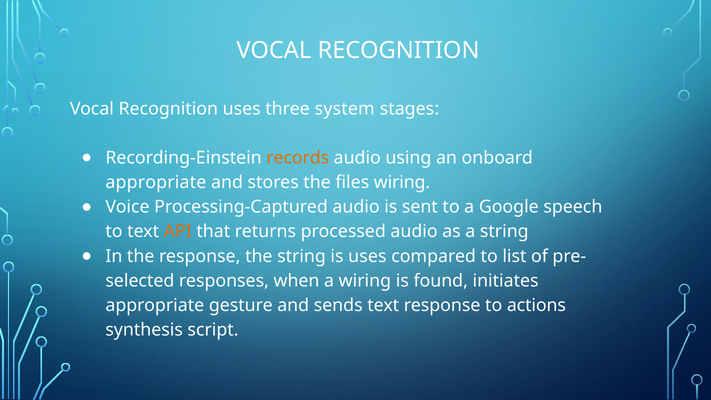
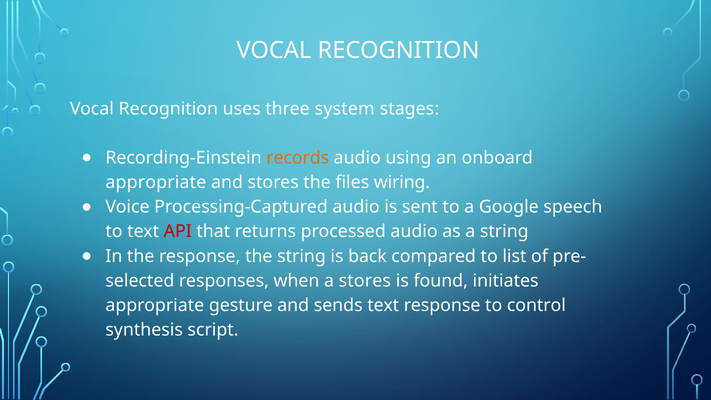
API colour: orange -> red (178, 232)
is uses: uses -> back (368, 256)
a wiring: wiring -> stores (365, 281)
actions: actions -> control (536, 305)
